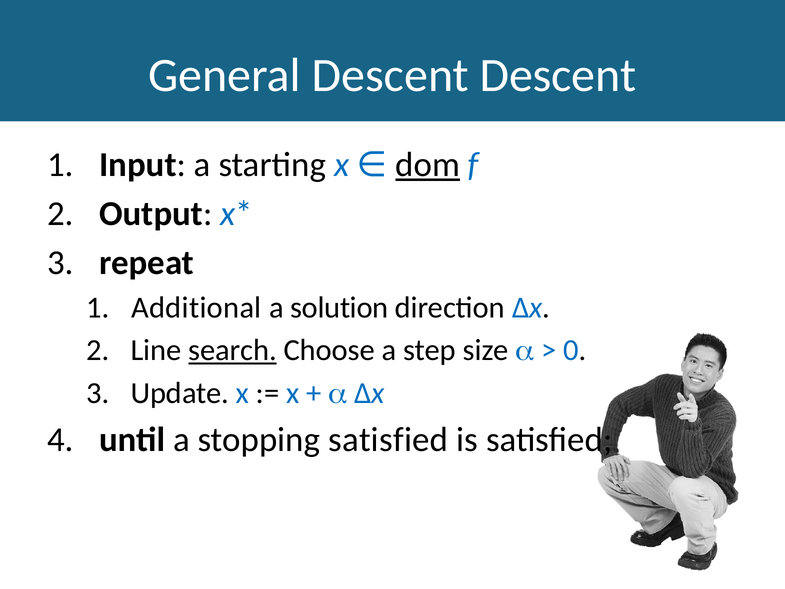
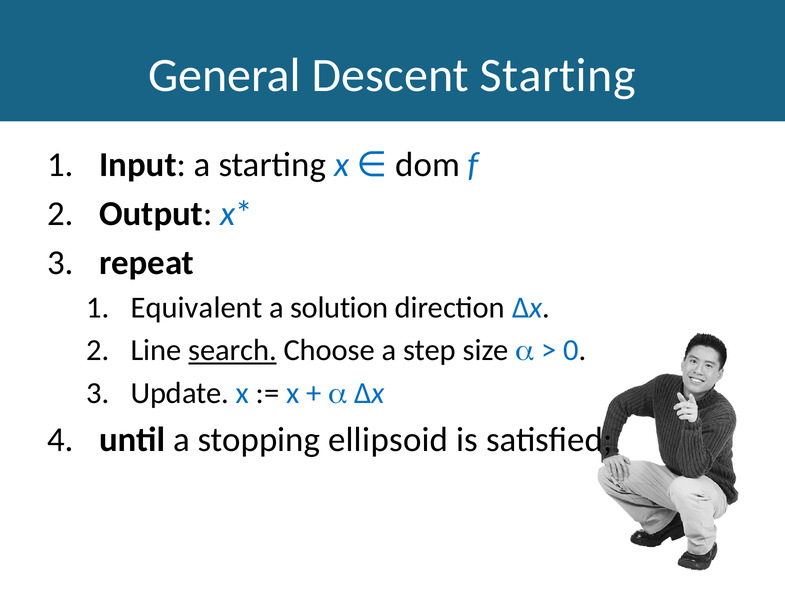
Descent Descent: Descent -> Starting (558, 76)
dom underline: present -> none (428, 165)
Additional: Additional -> Equivalent (196, 307)
stopping satisfied: satisfied -> ellipsoid (388, 440)
